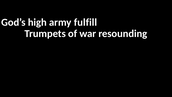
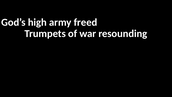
fulfill: fulfill -> freed (86, 22)
